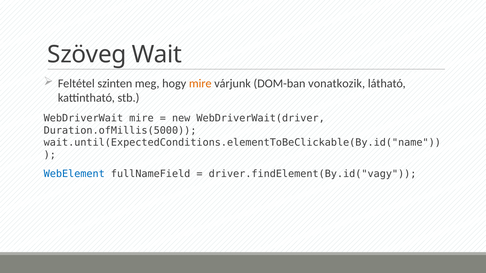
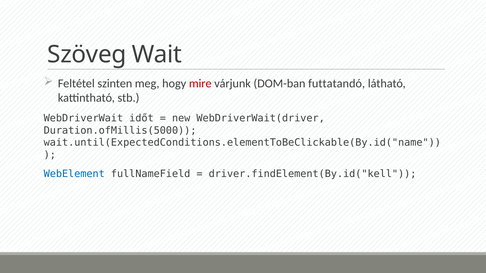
mire colour: orange -> red (200, 84)
vonatkozik: vonatkozik -> futtatandó (337, 84)
WebDriverWait mire: mire -> időt (141, 118)
driver.findElement(By.id("vagy: driver.findElement(By.id("vagy -> driver.findElement(By.id("kell (313, 174)
